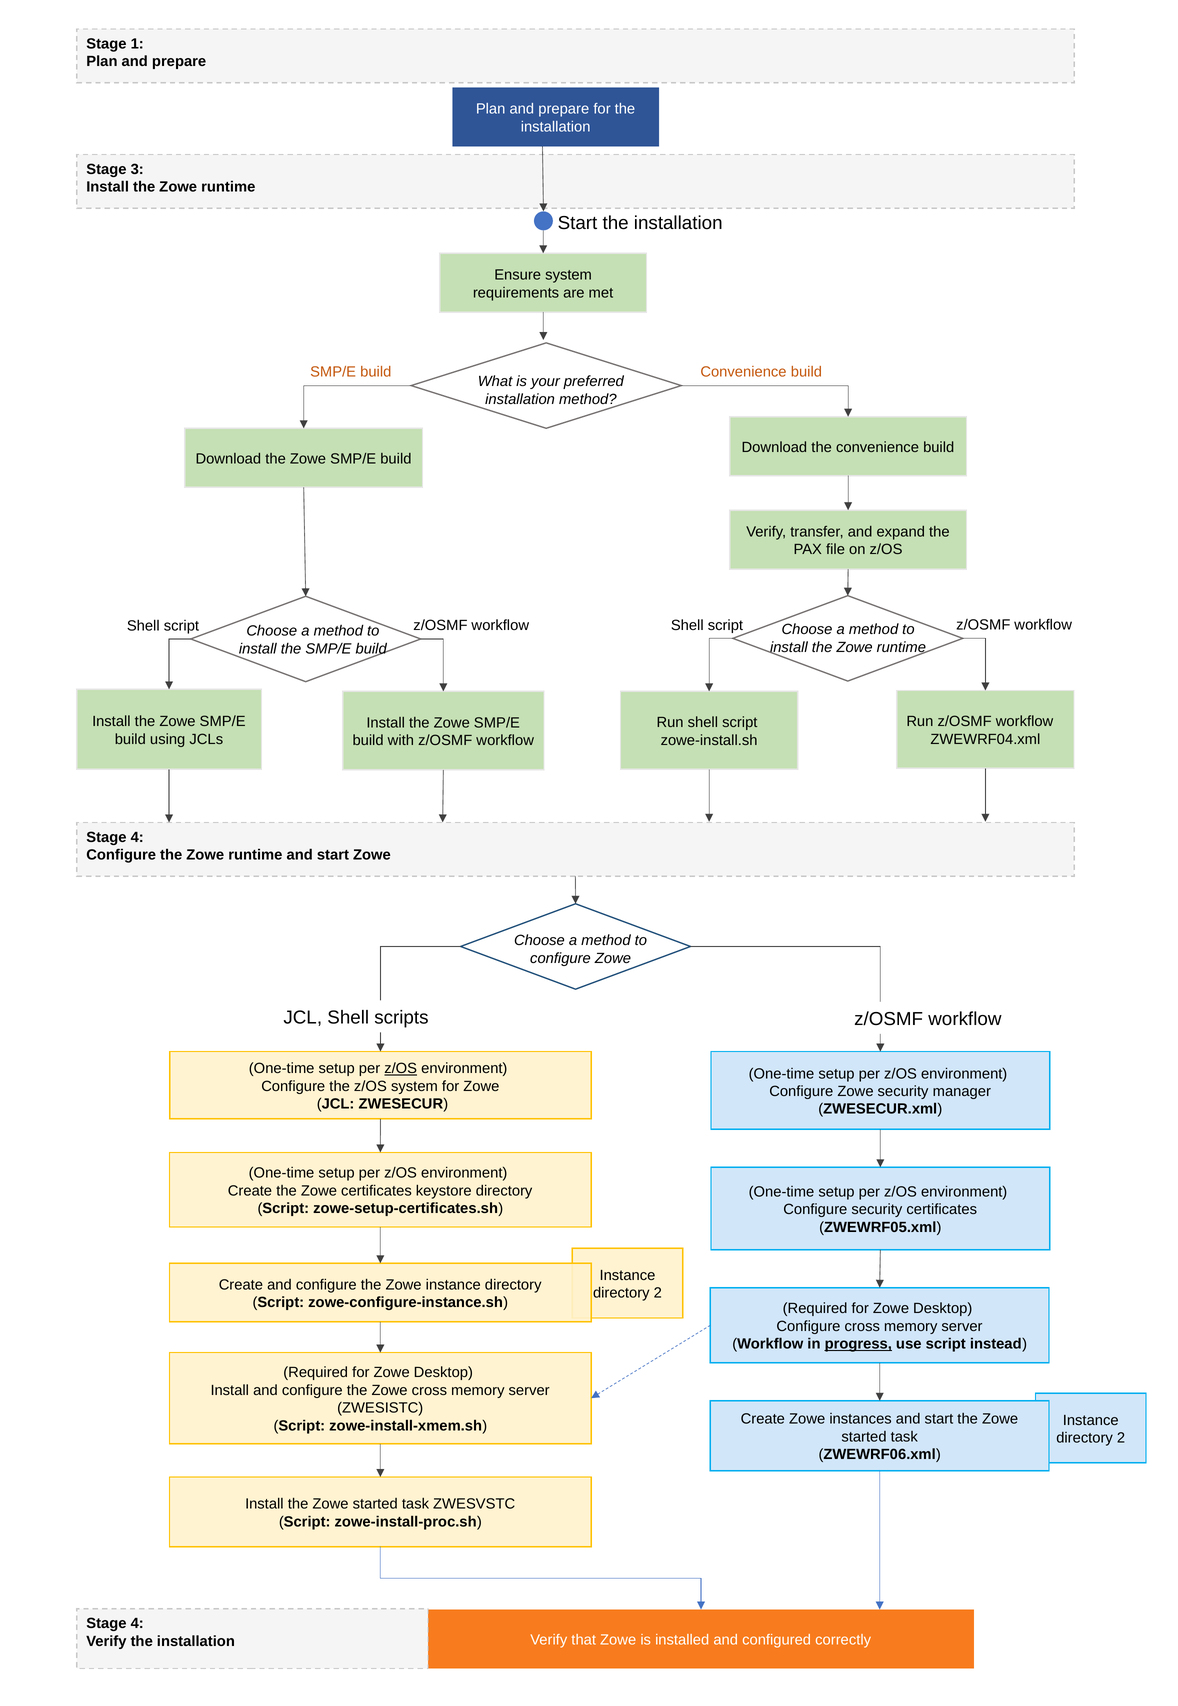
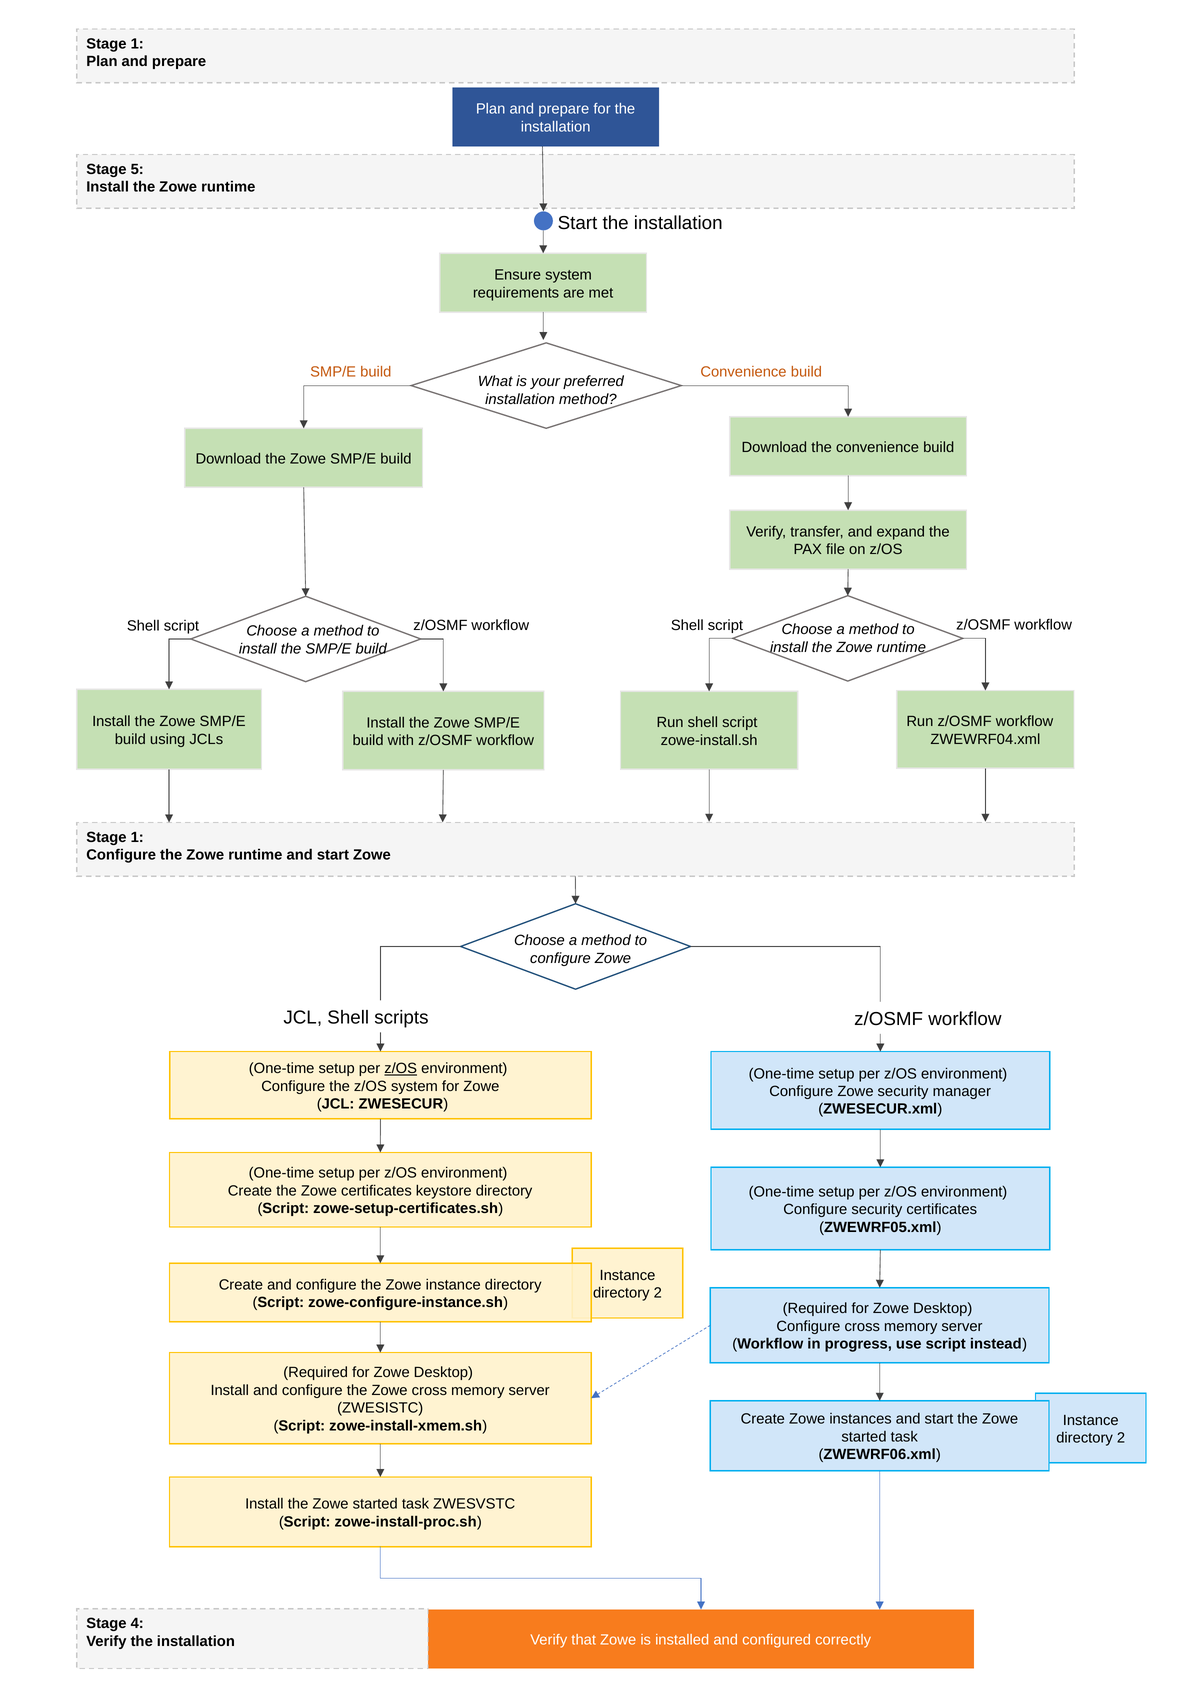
3: 3 -> 5 (137, 169)
4: 4 -> 1 (137, 837)
progress underline: present -> none (858, 1344)
